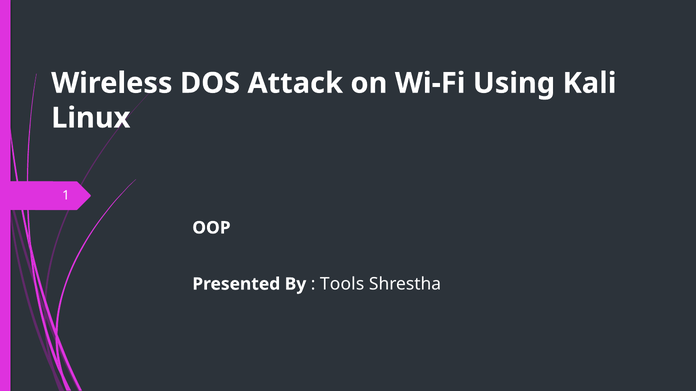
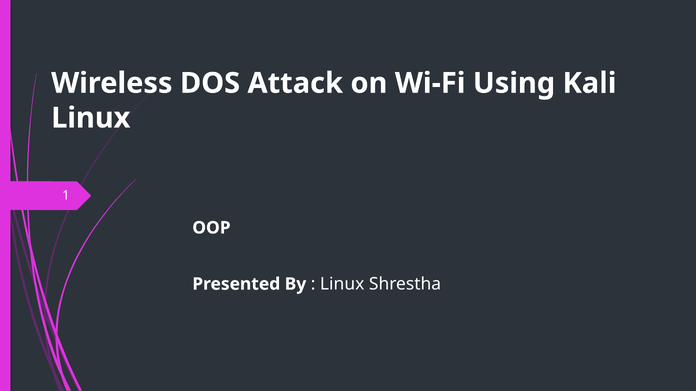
Tools: Tools -> Linux (342, 284)
